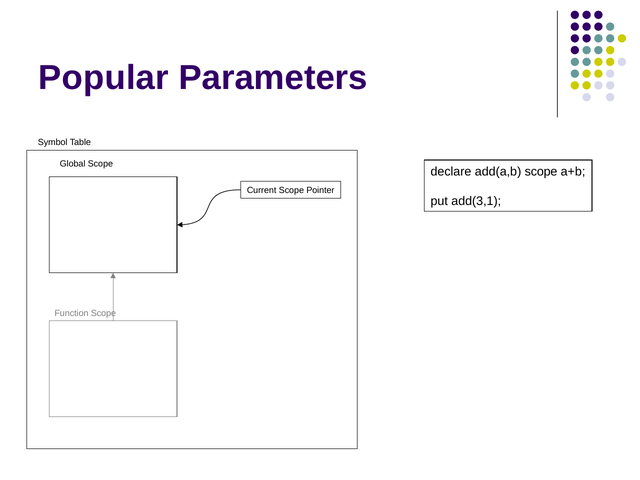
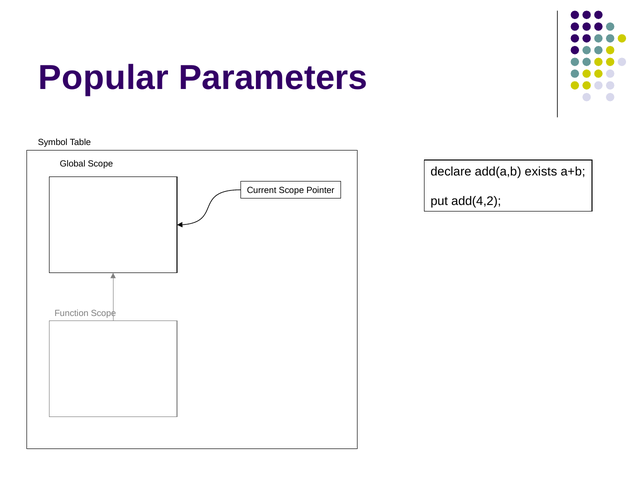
add(a,b scope: scope -> exists (541, 171)
add(3,1: add(3,1 -> add(4,2 (476, 201)
